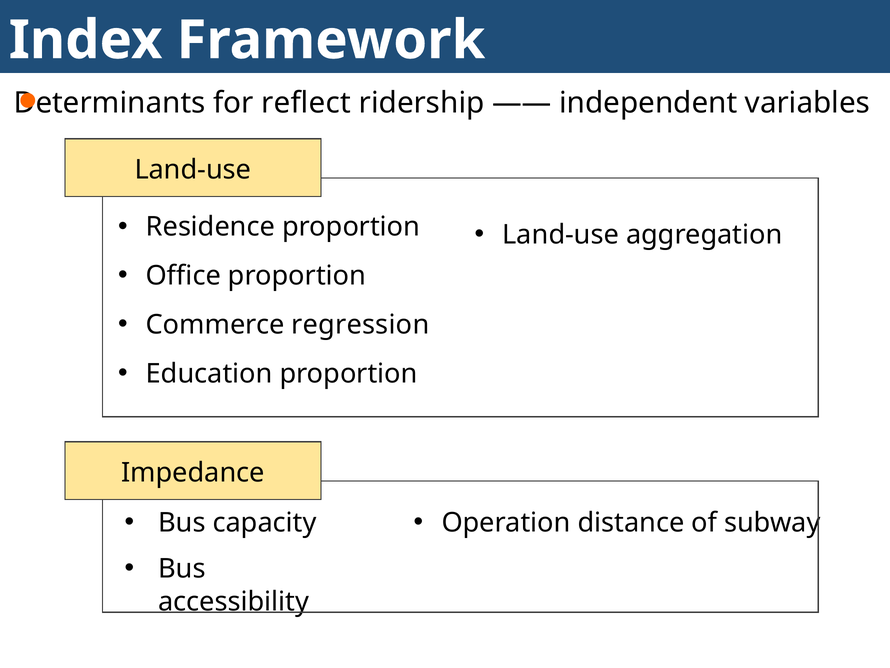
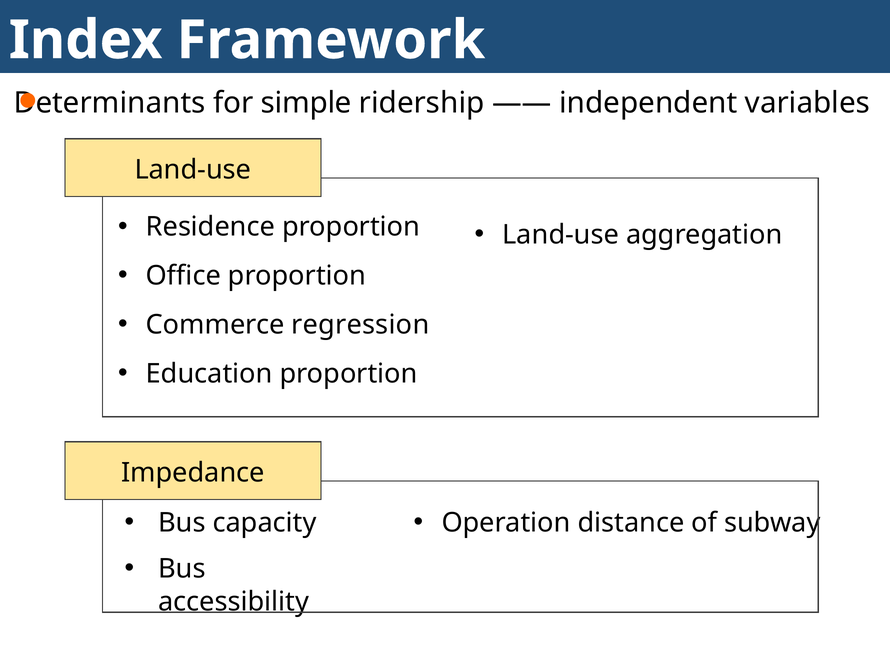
reflect: reflect -> simple (306, 103)
